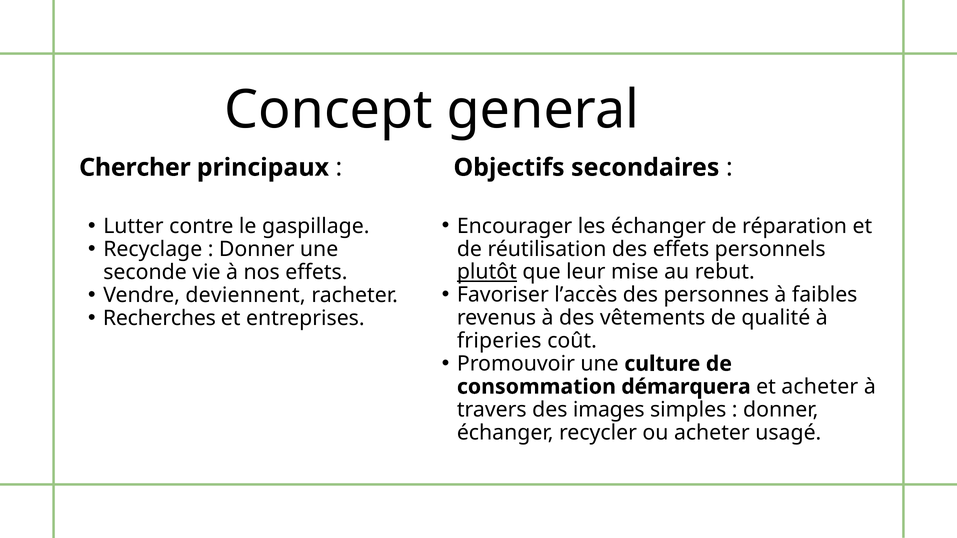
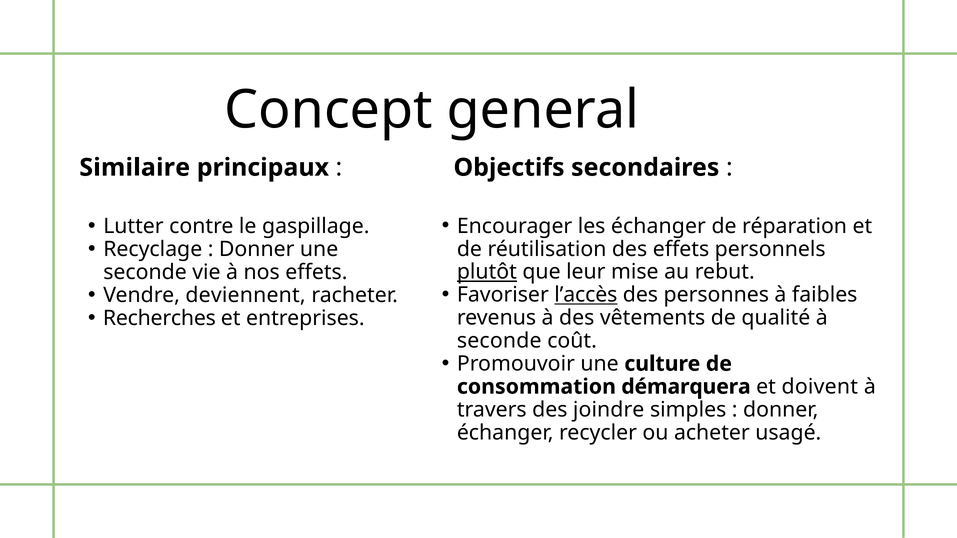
Chercher: Chercher -> Similaire (135, 168)
l’accès underline: none -> present (586, 295)
friperies: friperies -> seconde (499, 341)
et acheter: acheter -> doivent (820, 387)
images: images -> joindre (609, 410)
